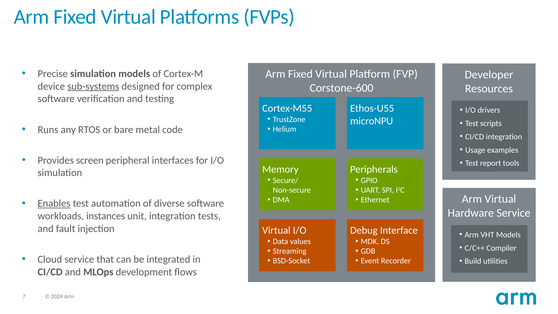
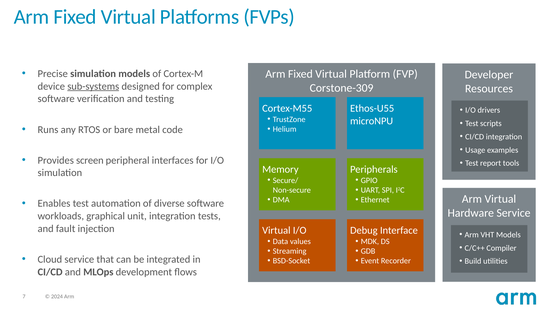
Corstone-600: Corstone-600 -> Corstone-309 (342, 88)
Enables underline: present -> none (54, 203)
instances: instances -> graphical (106, 216)
